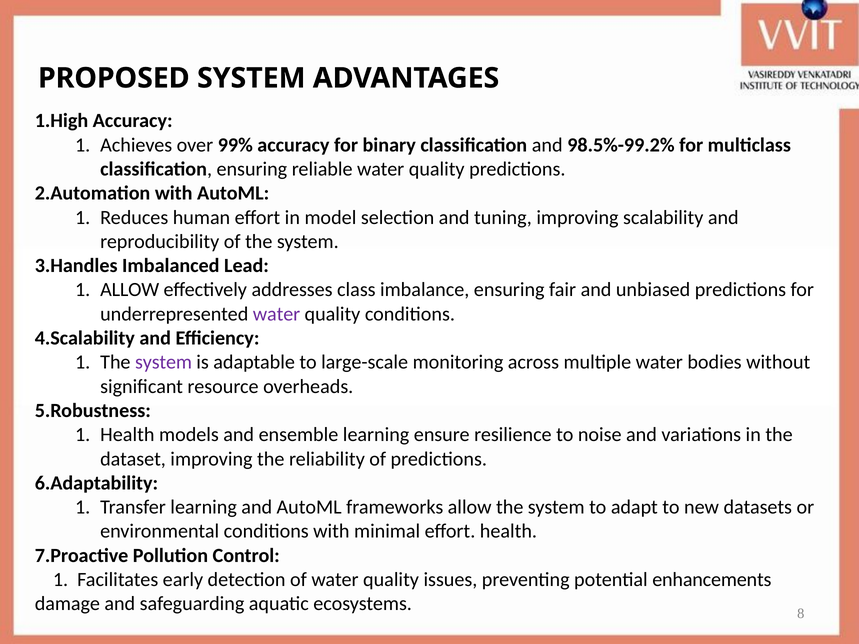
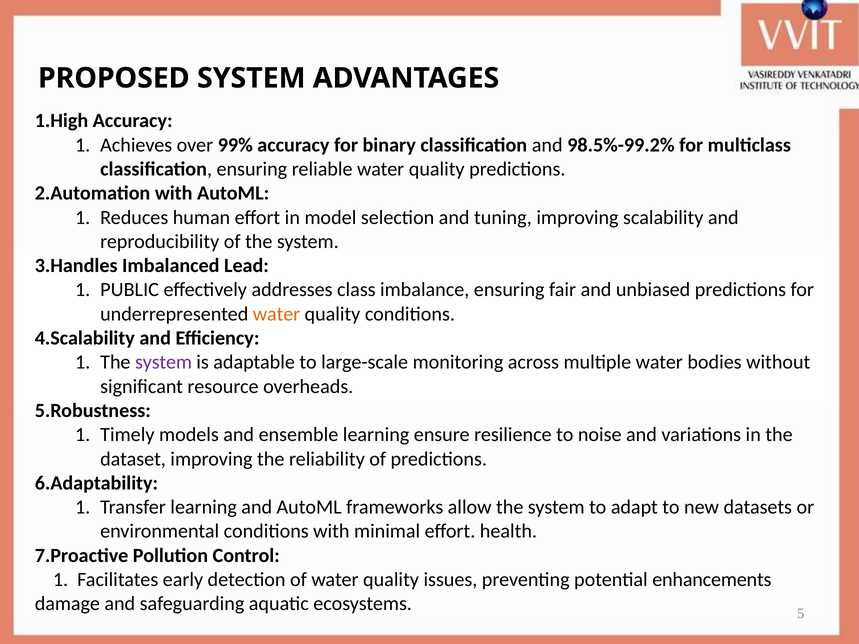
1 ALLOW: ALLOW -> PUBLIC (130, 290)
water colour: purple -> orange (276, 314)
1 Health: Health -> Timely (127, 435)
8: 8 -> 5 (801, 614)
